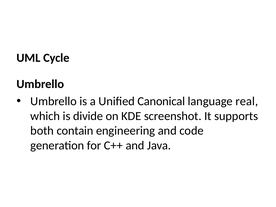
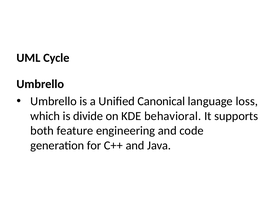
real: real -> loss (247, 101)
screenshot: screenshot -> behavioral (173, 116)
contain: contain -> feature (75, 131)
